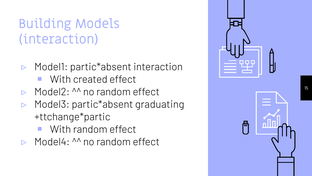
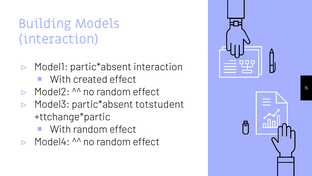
graduating: graduating -> totstudent (160, 104)
